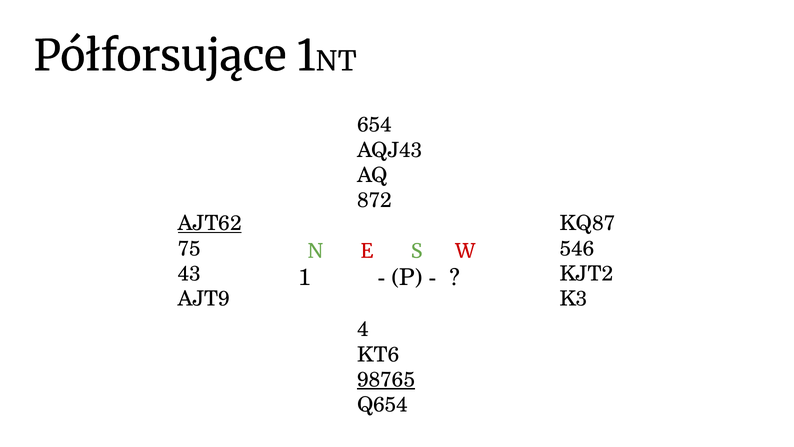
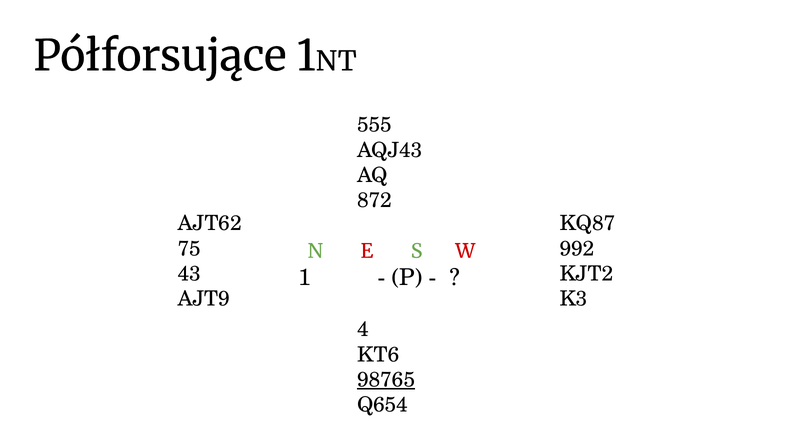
654: 654 -> 555 (375, 125)
AJT62 underline: present -> none (210, 223)
546: 546 -> 992 (577, 248)
